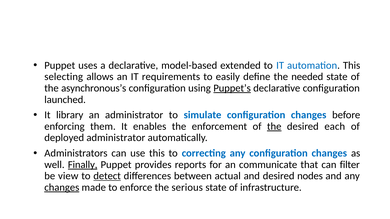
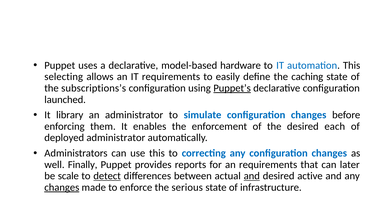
extended: extended -> hardware (241, 65)
needed: needed -> caching (307, 77)
asynchronous’s: asynchronous’s -> subscriptions’s (94, 88)
the underline: present -> none (274, 127)
Finally underline: present -> none (83, 165)
an communicate: communicate -> requirements (268, 165)
filter: filter -> later (350, 165)
view: view -> scale (68, 176)
and underline: none -> present (252, 176)
nodes: nodes -> active (310, 176)
